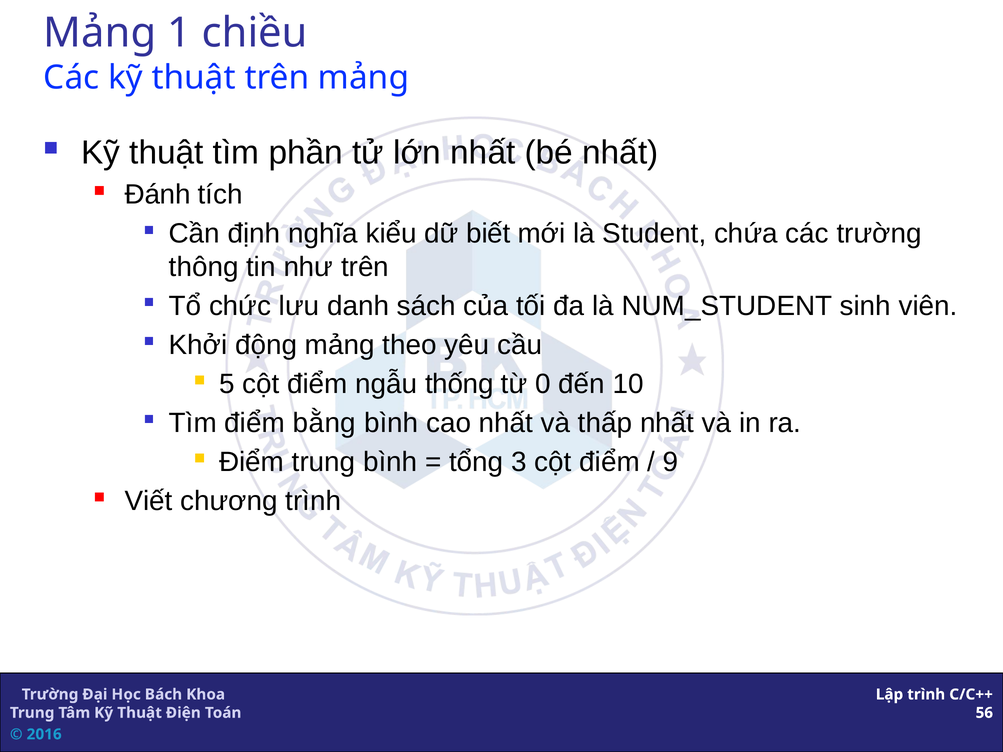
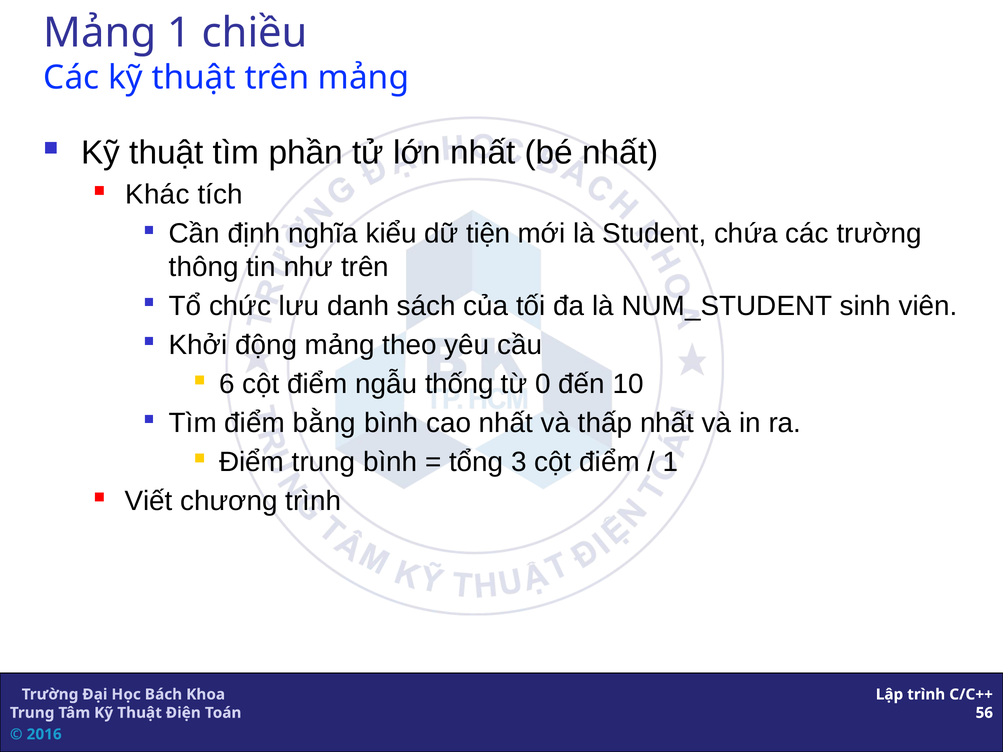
Đánh: Đánh -> Khác (157, 195)
biết: biết -> tiện (488, 234)
5: 5 -> 6 (227, 384)
9: 9 -> 1 (671, 462)
